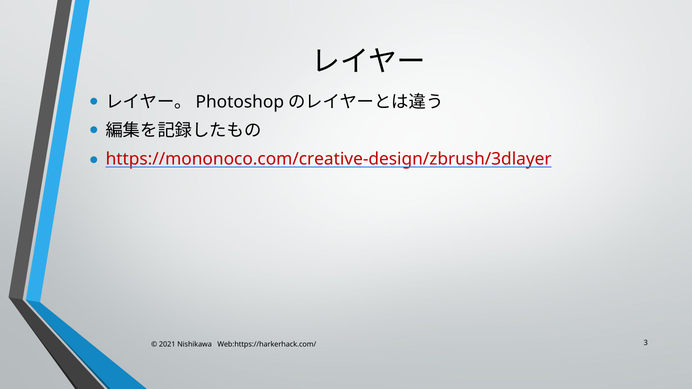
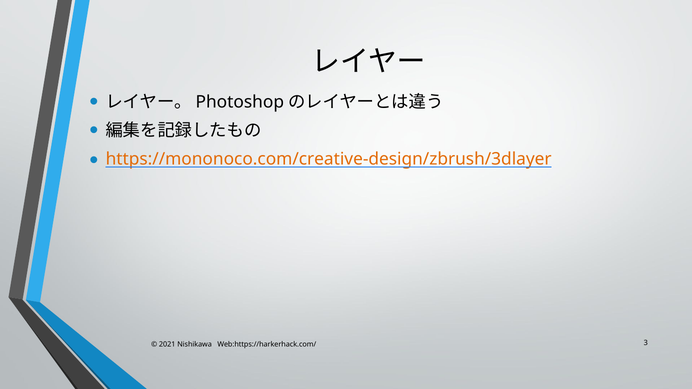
https://mononoco.com/creative-design/zbrush/3dlayer colour: red -> orange (329, 159)
